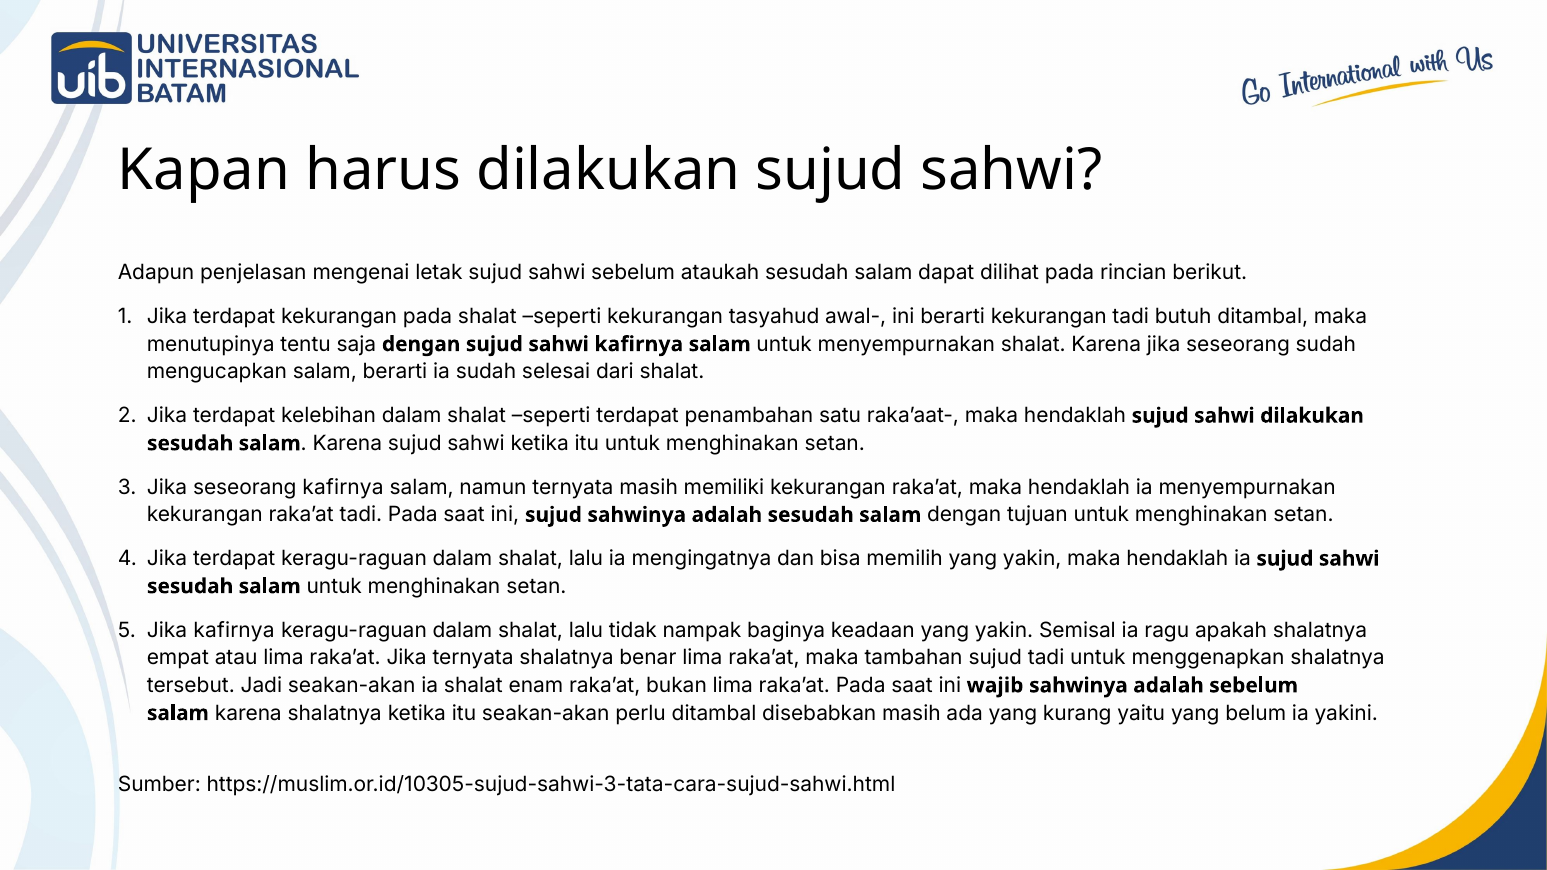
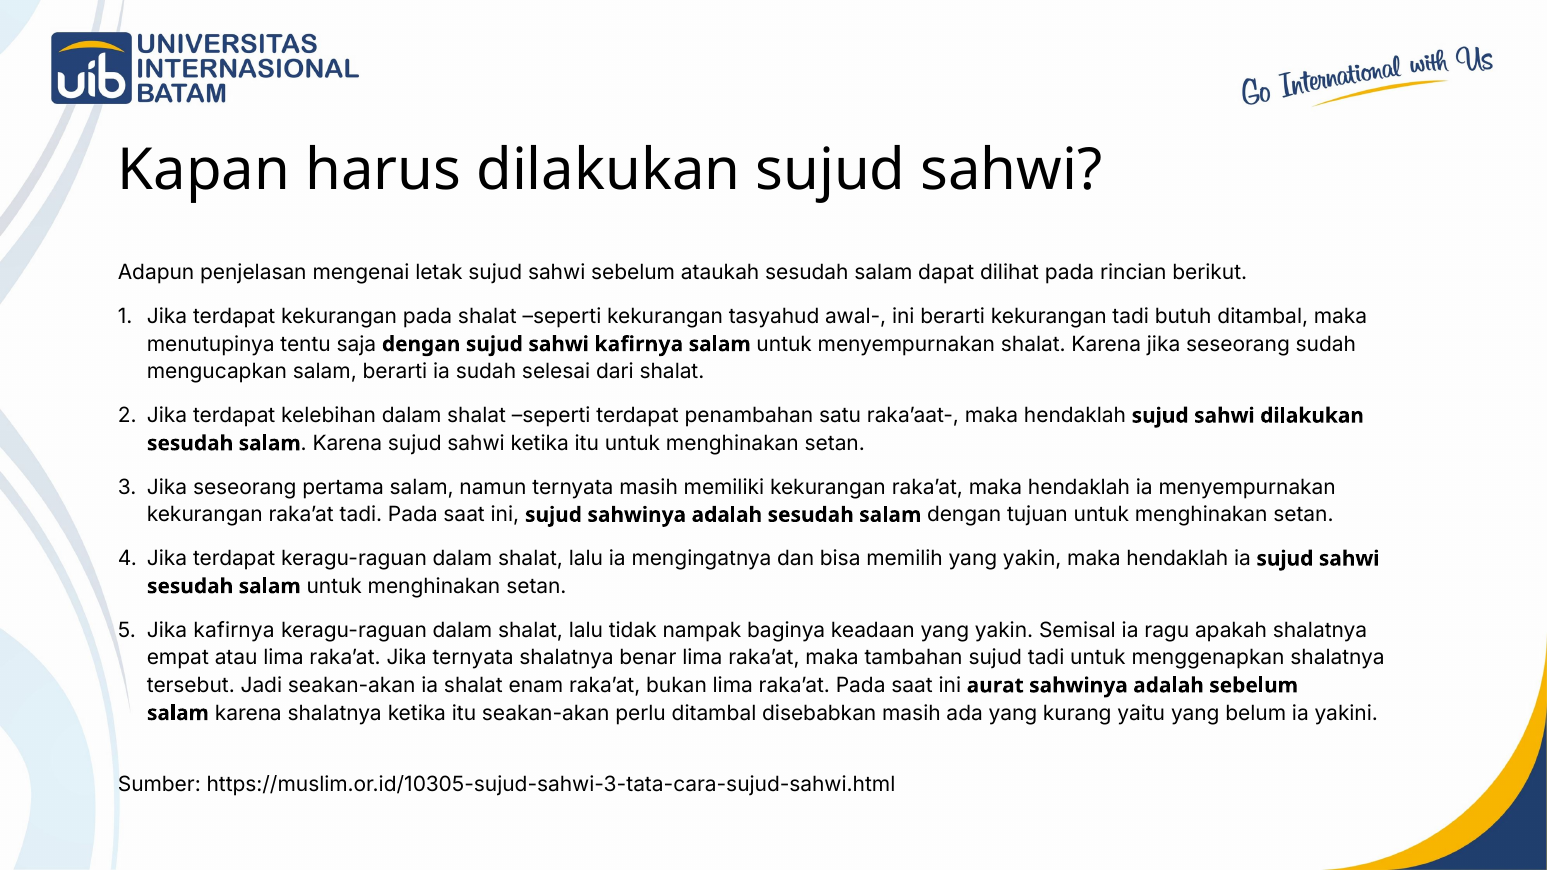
seseorang kafirnya: kafirnya -> pertama (343, 487)
wajib: wajib -> aurat (995, 686)
